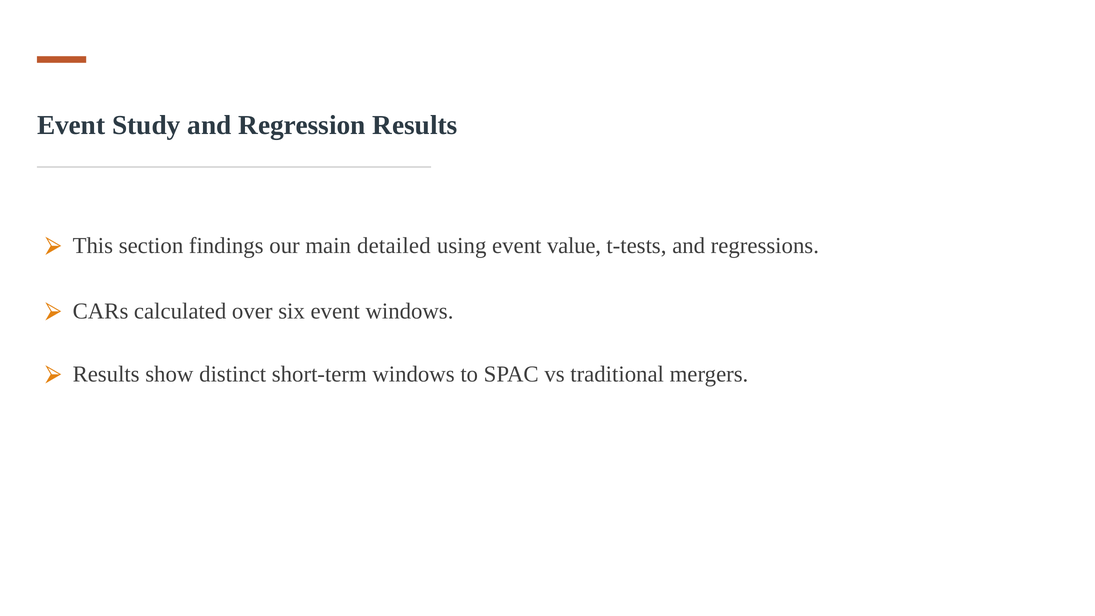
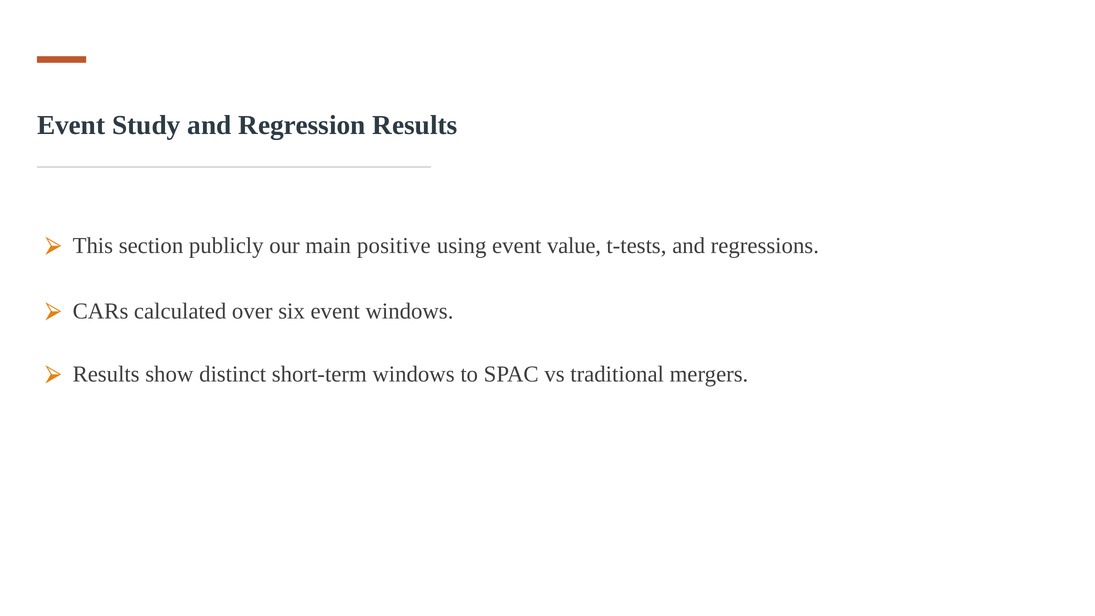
findings: findings -> publicly (226, 246)
detailed: detailed -> positive (394, 246)
